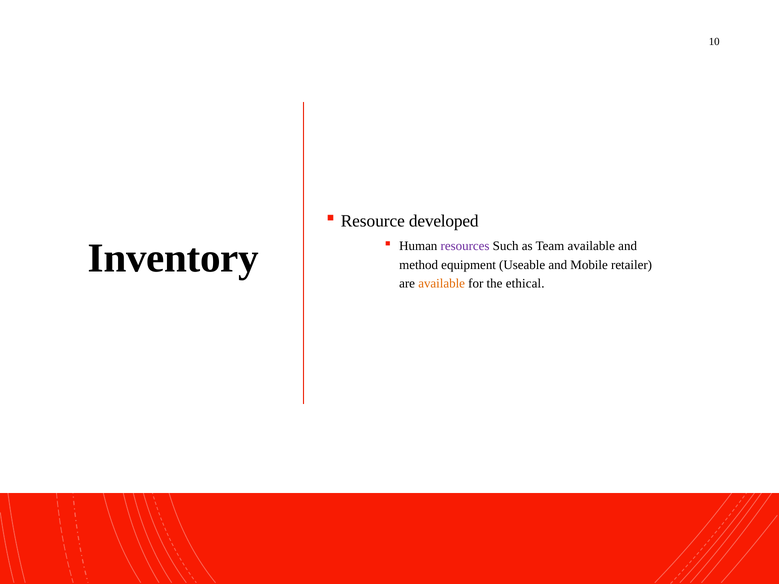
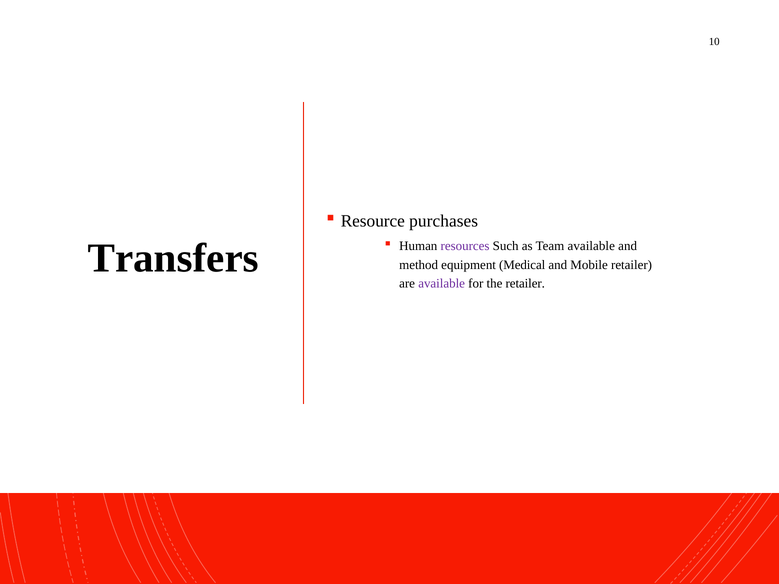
developed: developed -> purchases (444, 221)
Inventory: Inventory -> Transfers (173, 258)
Useable: Useable -> Medical (522, 265)
available colour: orange -> purple (442, 284)
the ethical: ethical -> retailer (525, 284)
